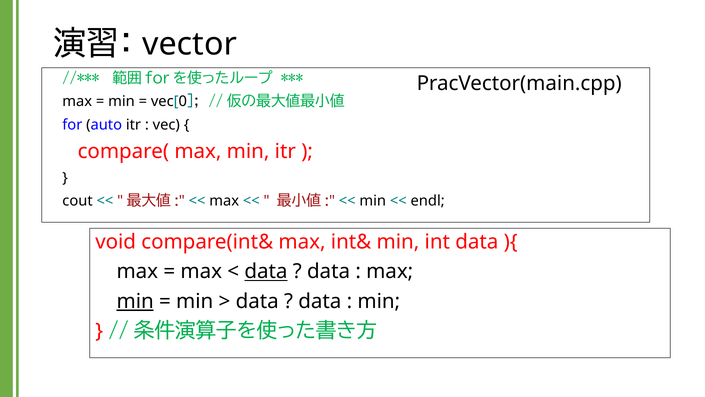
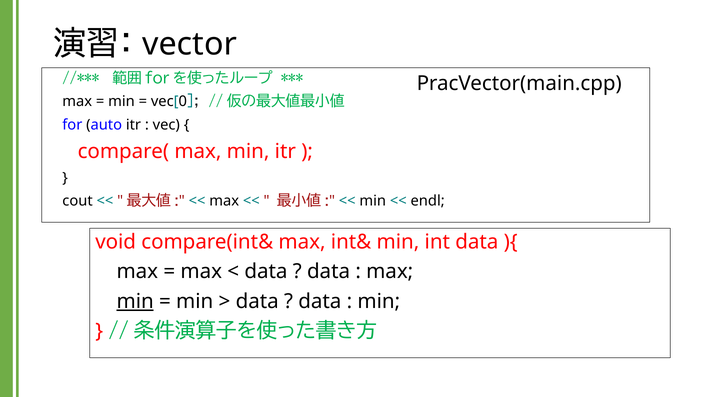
data underline: present -> none (266, 271)
